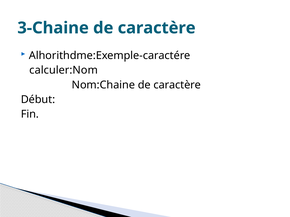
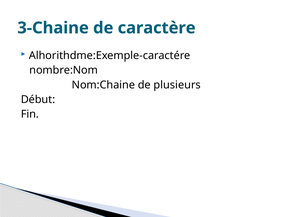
calculer:Nom: calculer:Nom -> nombre:Nom (64, 70)
Nom:Chaine de caractère: caractère -> plusieurs (177, 85)
